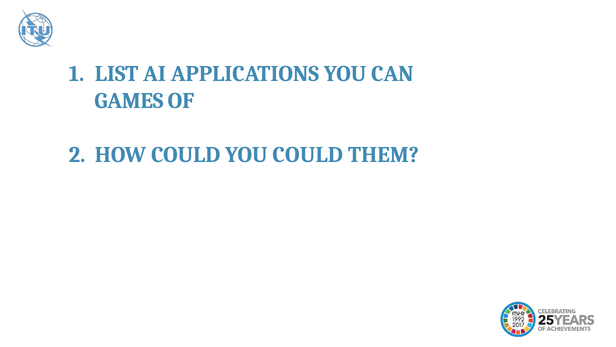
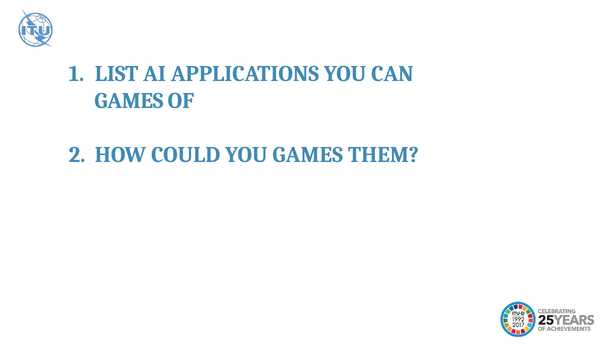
YOU COULD: COULD -> GAMES (308, 155)
